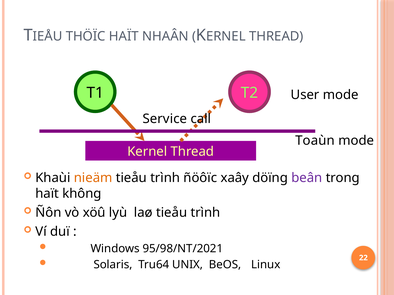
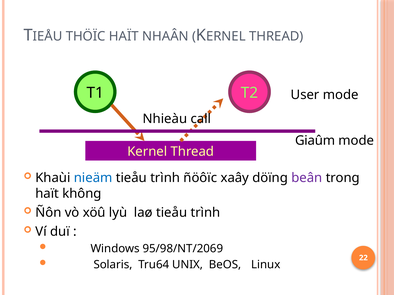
Service: Service -> Nhieàu (165, 119)
Toaùn: Toaùn -> Giaûm (315, 141)
nieäm colour: orange -> blue (93, 178)
95/98/NT/2021: 95/98/NT/2021 -> 95/98/NT/2069 (183, 249)
